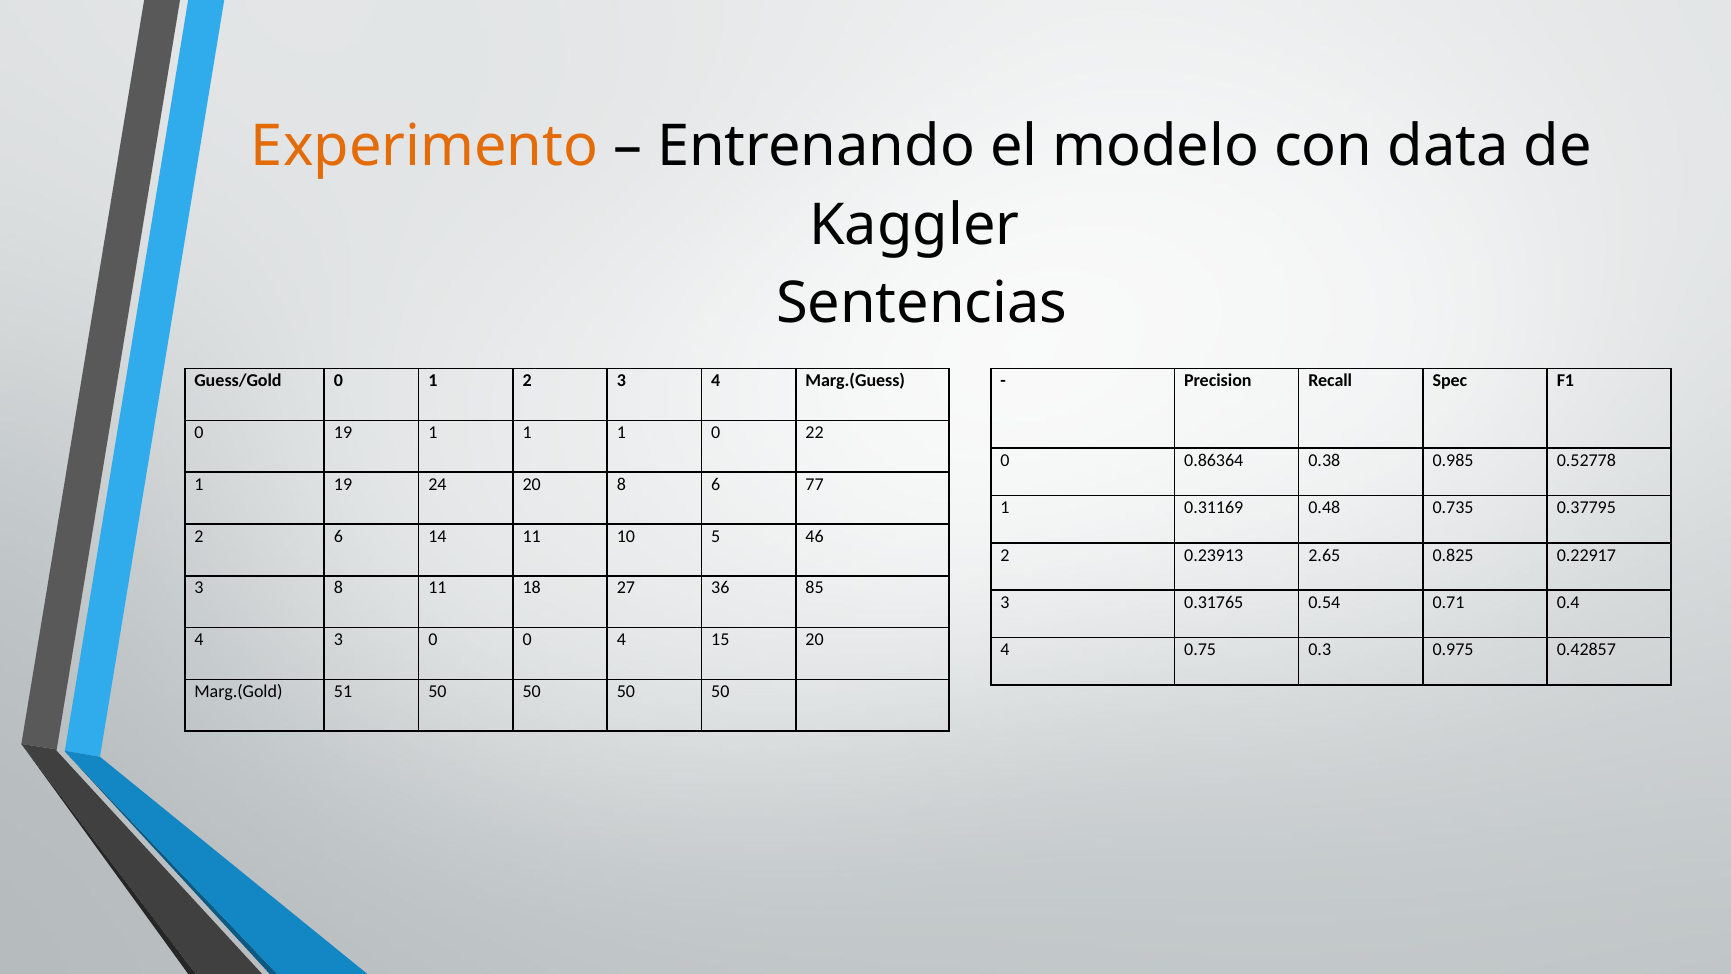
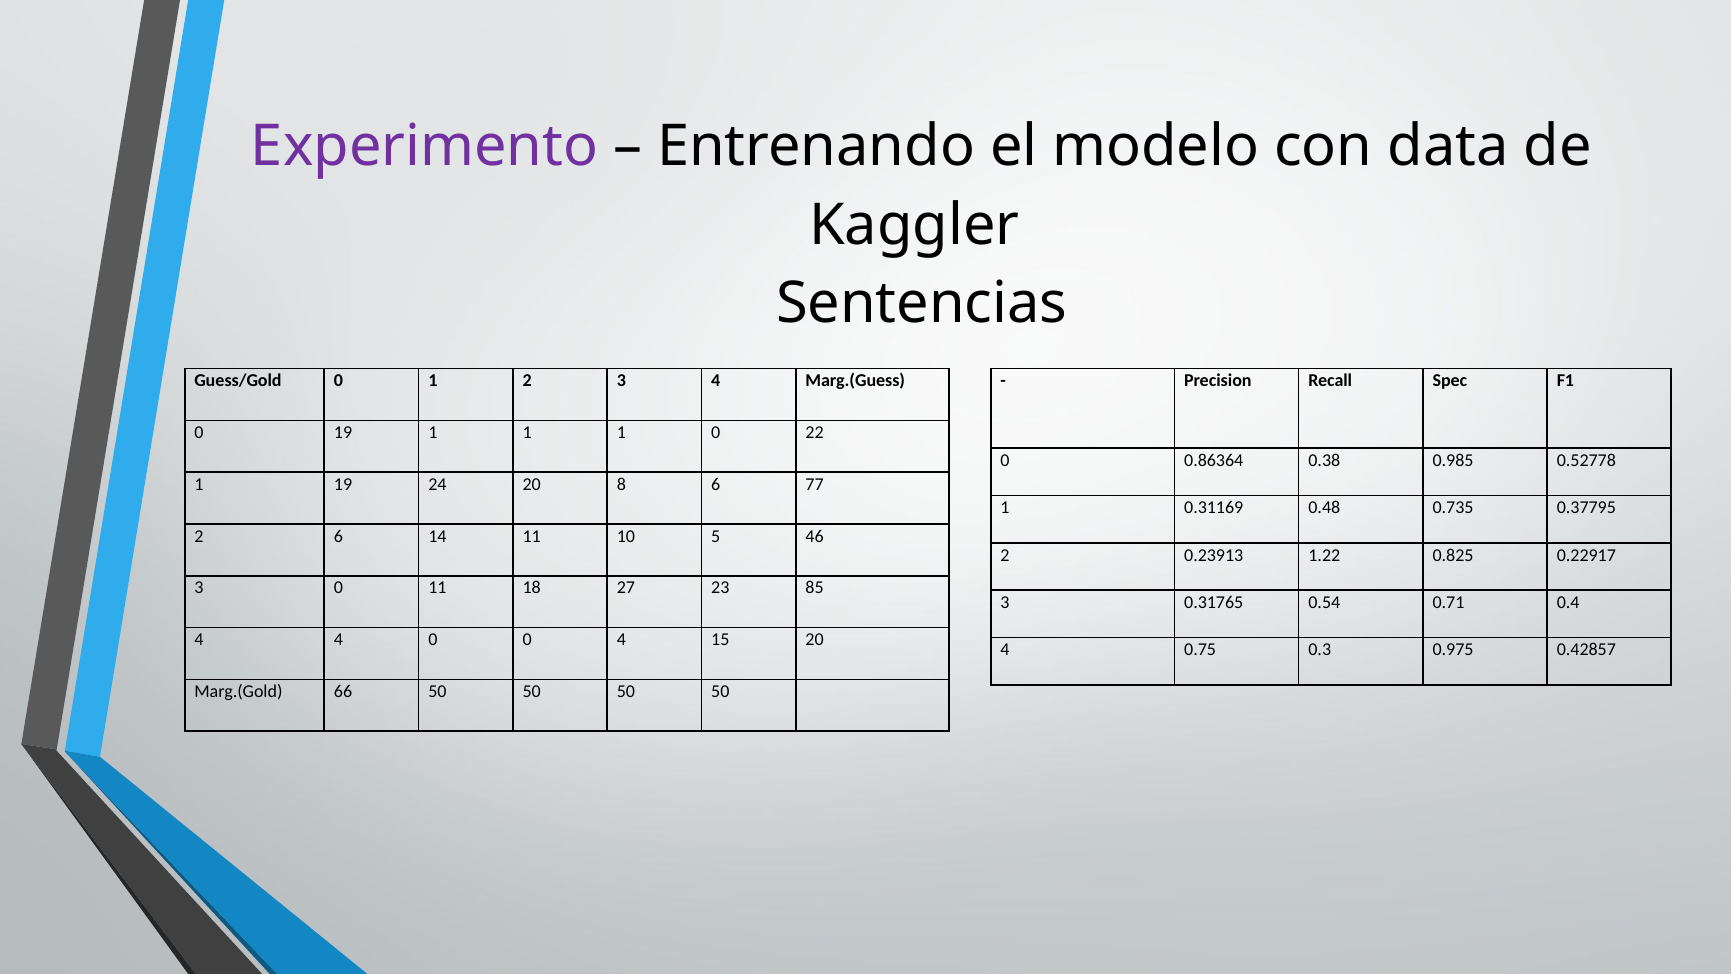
Experimento colour: orange -> purple (425, 147)
2.65: 2.65 -> 1.22 (1324, 555)
3 8: 8 -> 0 (339, 588)
36: 36 -> 23 (720, 588)
4 3: 3 -> 4 (339, 640)
51: 51 -> 66 (343, 691)
